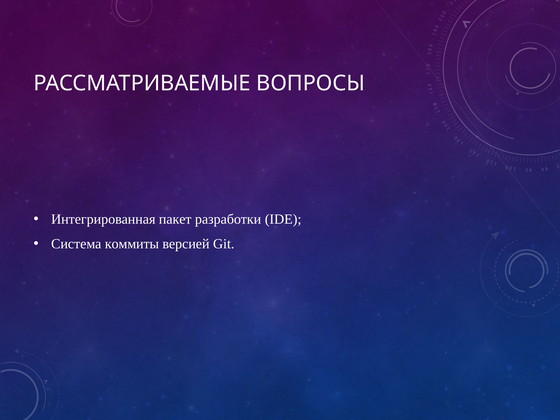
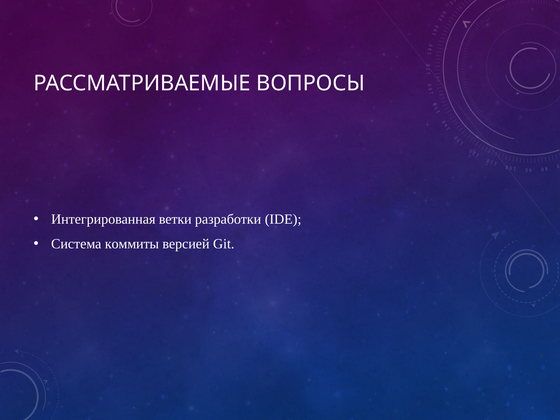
пакет: пакет -> ветки (175, 219)
